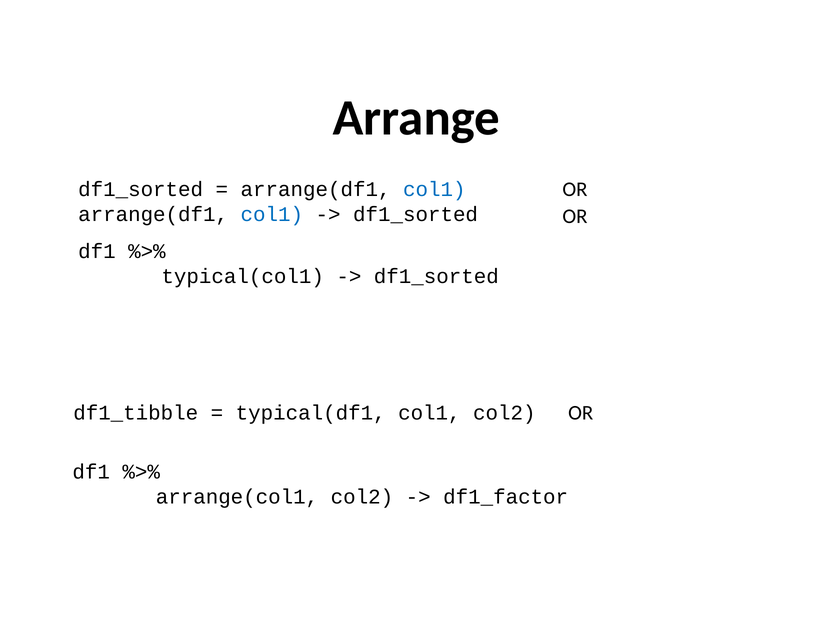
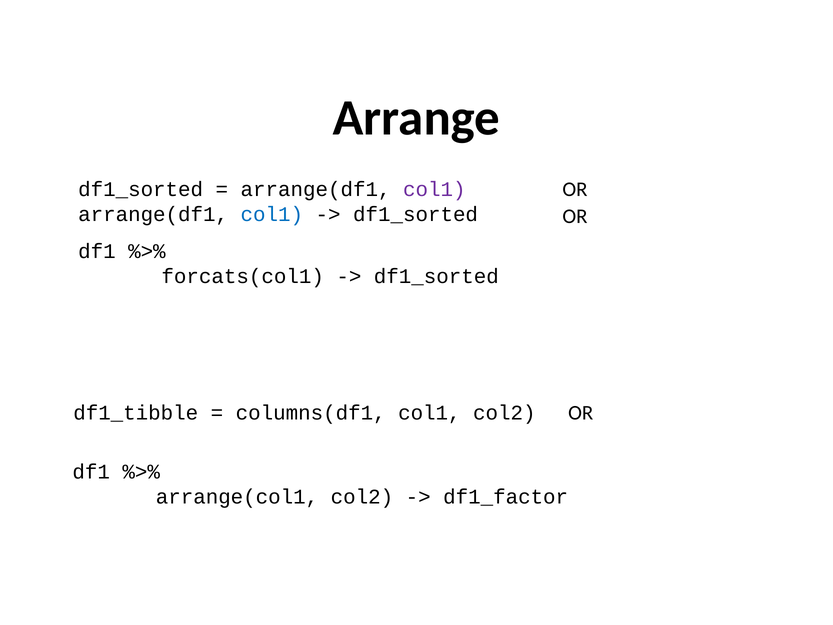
col1 colour: blue -> purple (434, 189)
typical(col1: typical(col1 -> forcats(col1 (243, 276)
typical(df1: typical(df1 -> columns(df1 (311, 413)
